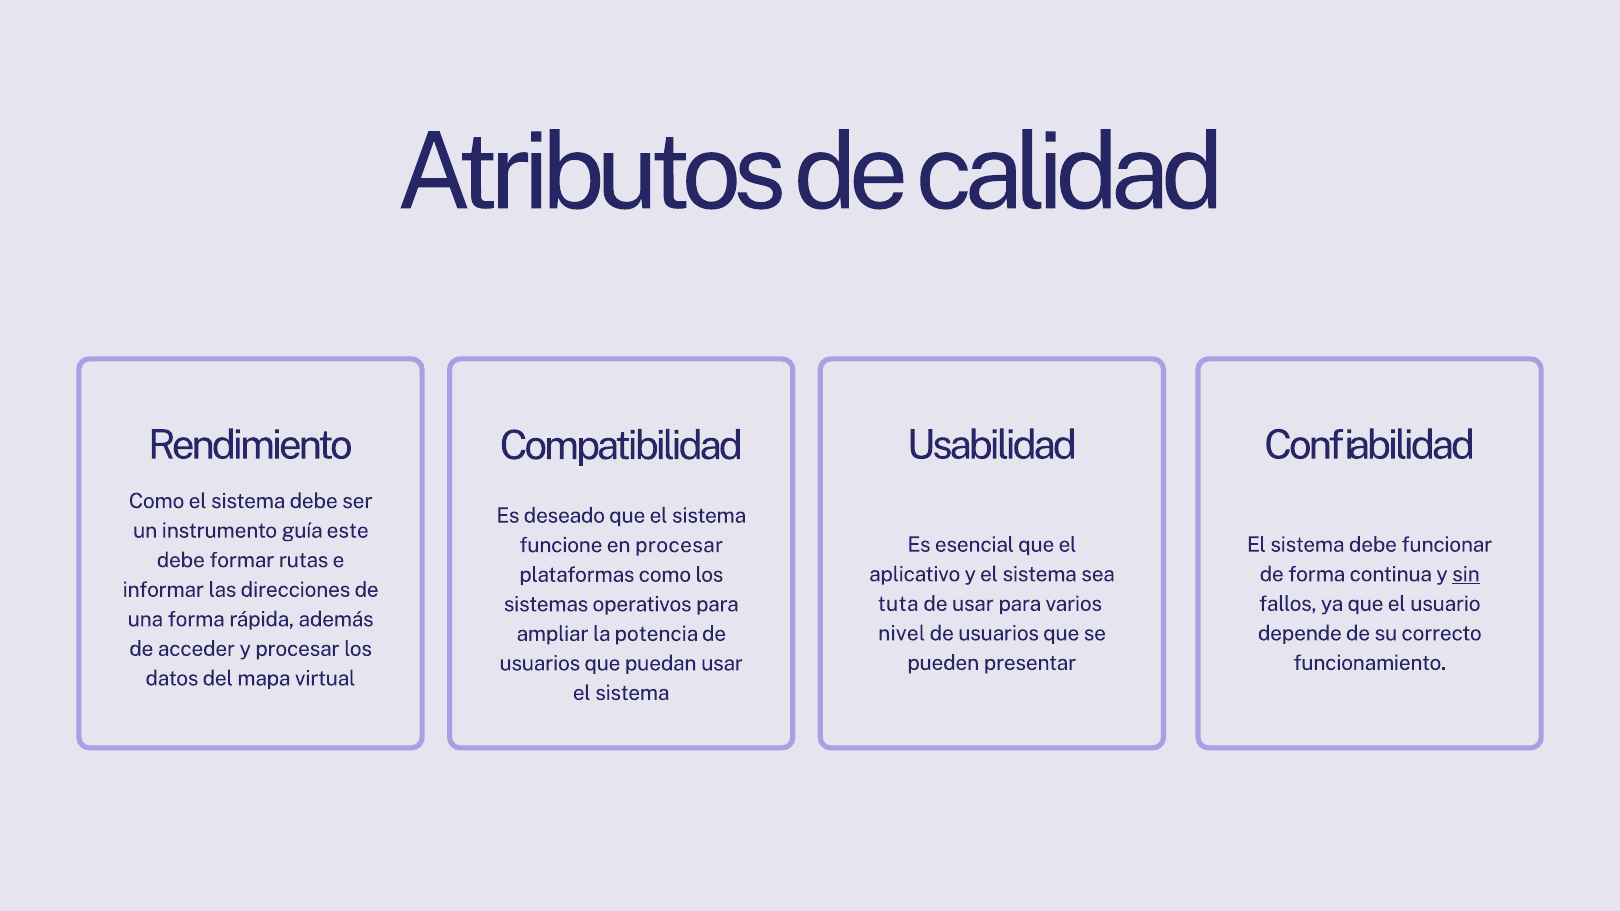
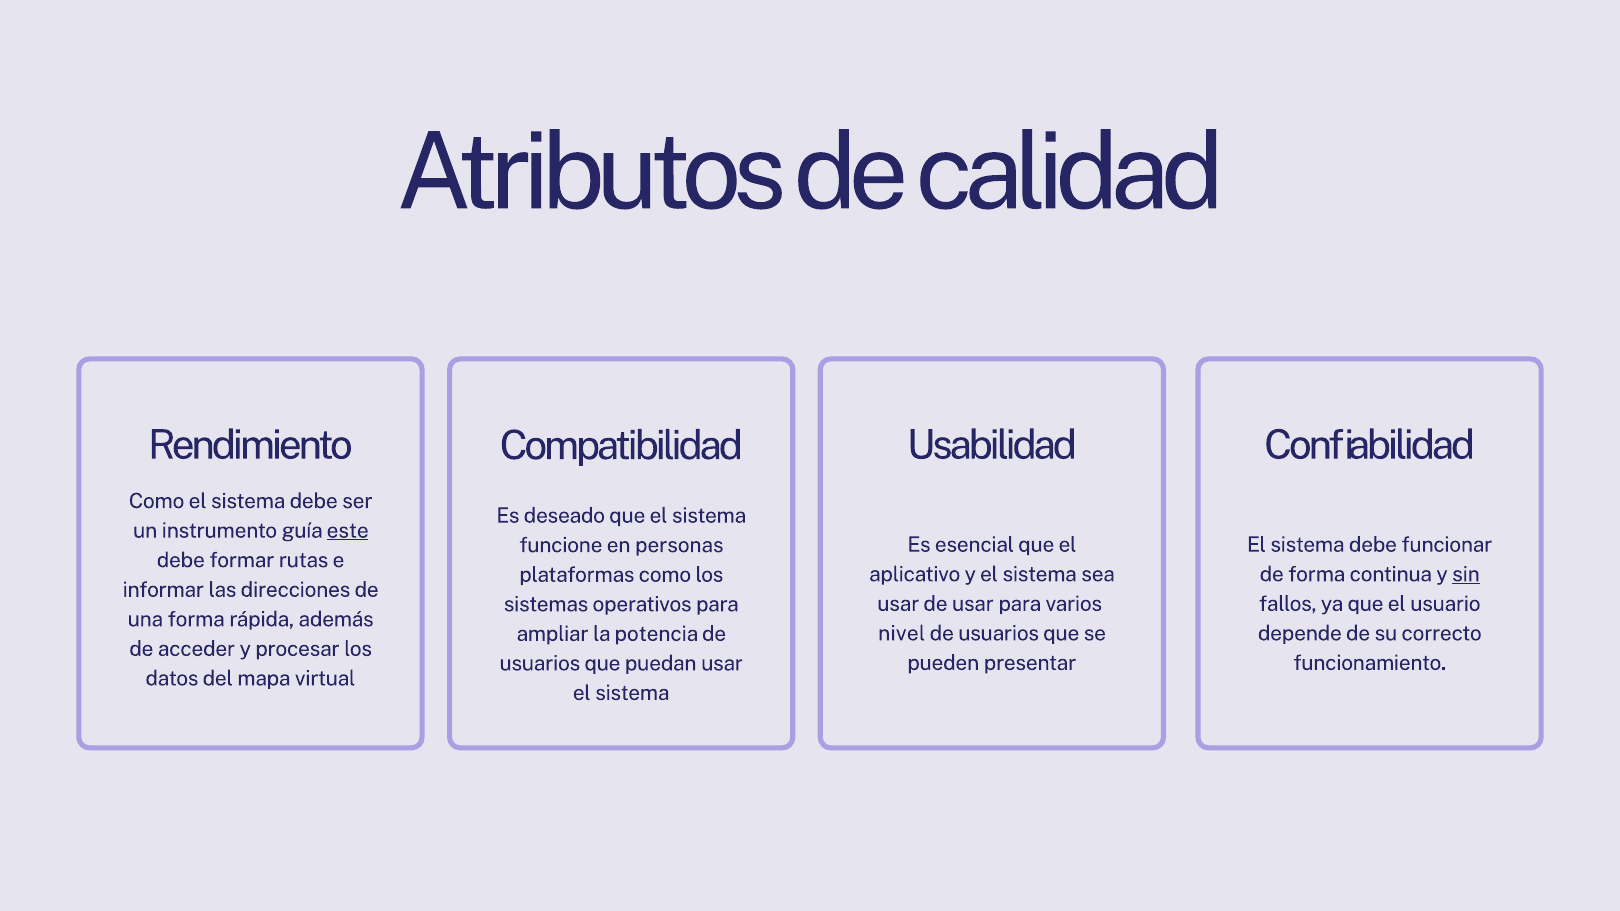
este underline: none -> present (348, 531)
en procesar: procesar -> personas (679, 545)
tuta: tuta -> usar (898, 604)
